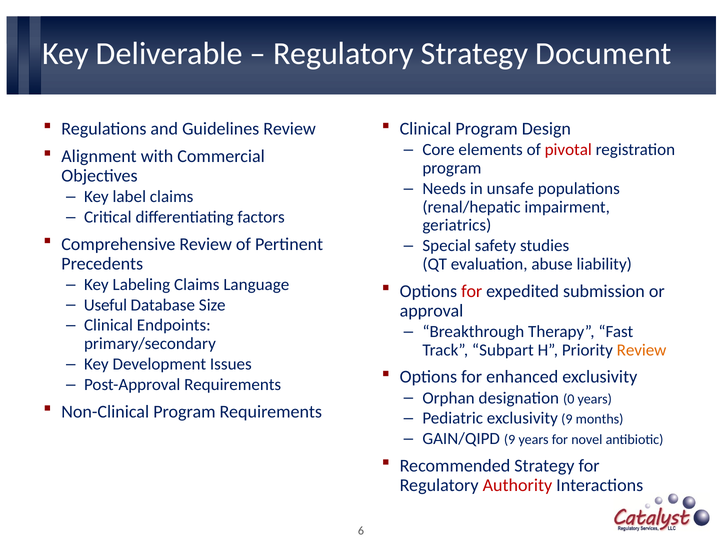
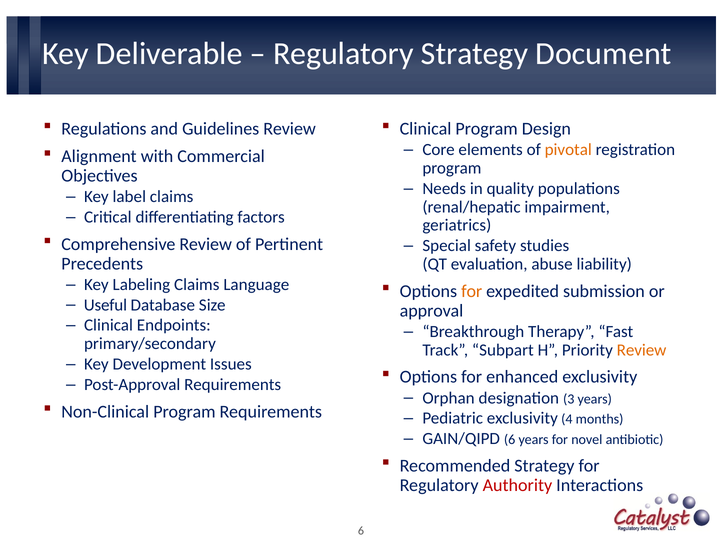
pivotal colour: red -> orange (568, 150)
unsafe: unsafe -> quality (510, 189)
for colour: red -> orange (472, 291)
0: 0 -> 3 (569, 399)
exclusivity 9: 9 -> 4 (567, 420)
GAIN/QIPD 9: 9 -> 6 (510, 440)
